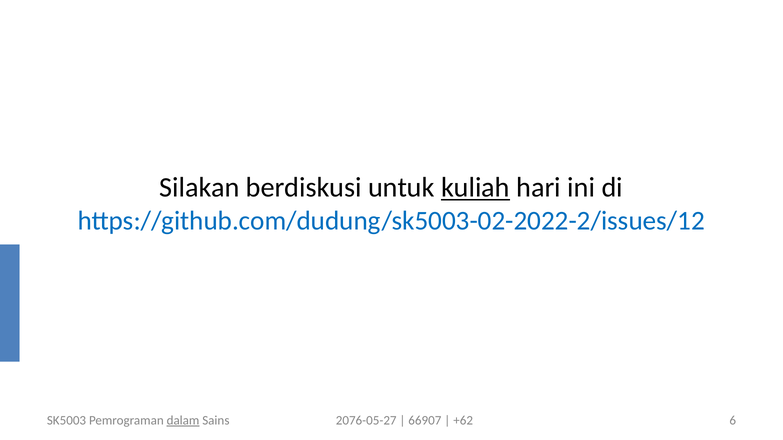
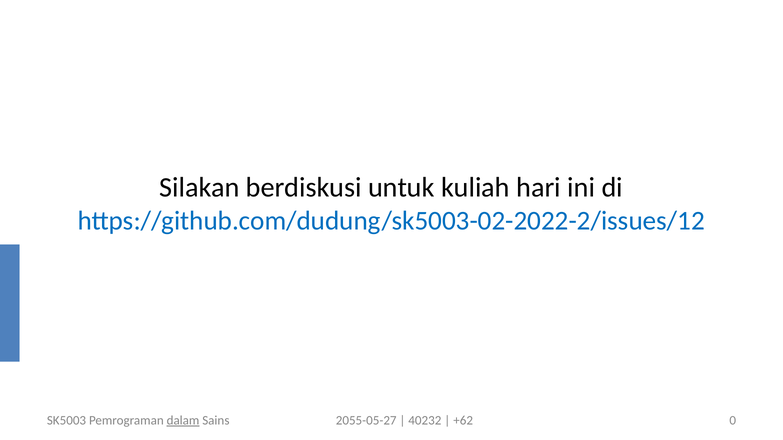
kuliah underline: present -> none (475, 188)
2076-05-27: 2076-05-27 -> 2055-05-27 (366, 421)
66907: 66907 -> 40232 (425, 421)
6: 6 -> 0 (733, 421)
